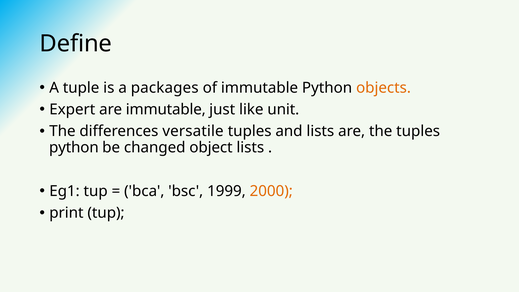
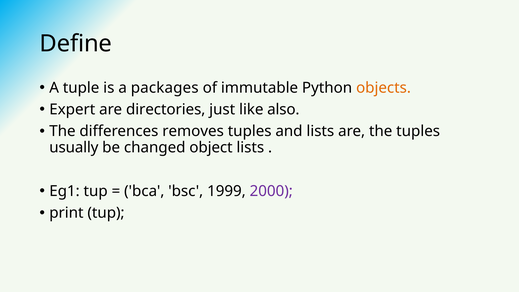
are immutable: immutable -> directories (166, 110)
unit: unit -> also (283, 110)
versatile: versatile -> removes (193, 131)
python: python -> usually (74, 148)
2000 colour: orange -> purple (271, 191)
